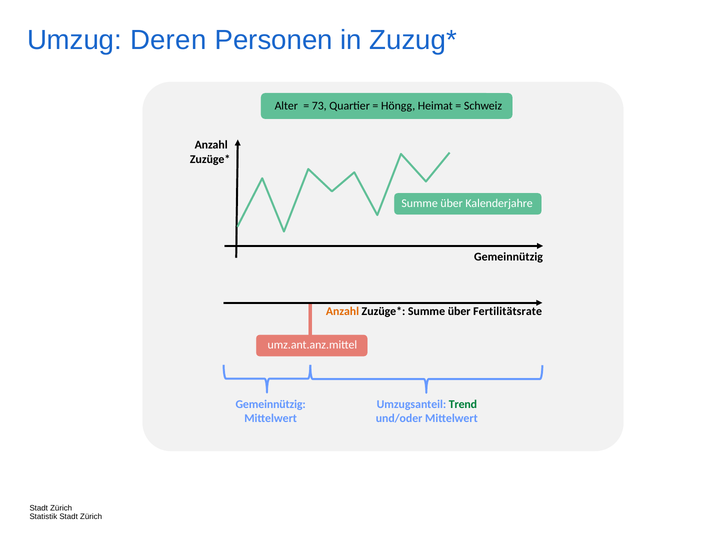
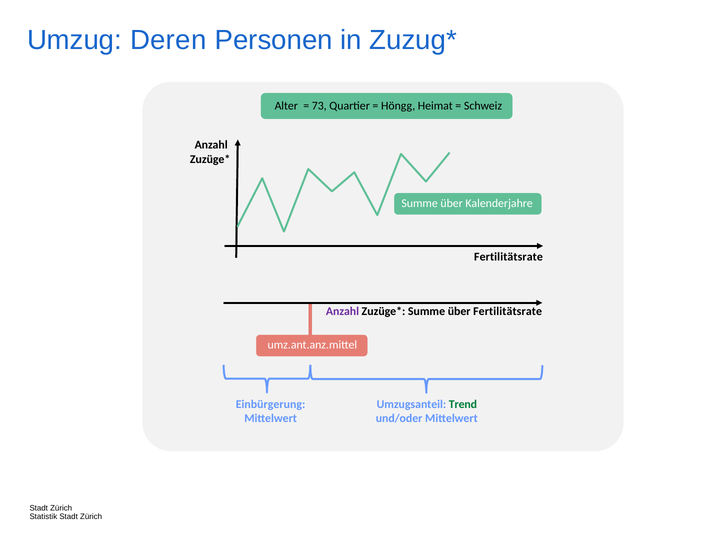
Gemeinnützig: Gemeinnützig -> Fertilitätsrate (508, 257)
Anzahl colour: orange -> purple (342, 311)
Gemeinnützig: Gemeinnützig -> Einbürgerung (271, 404)
